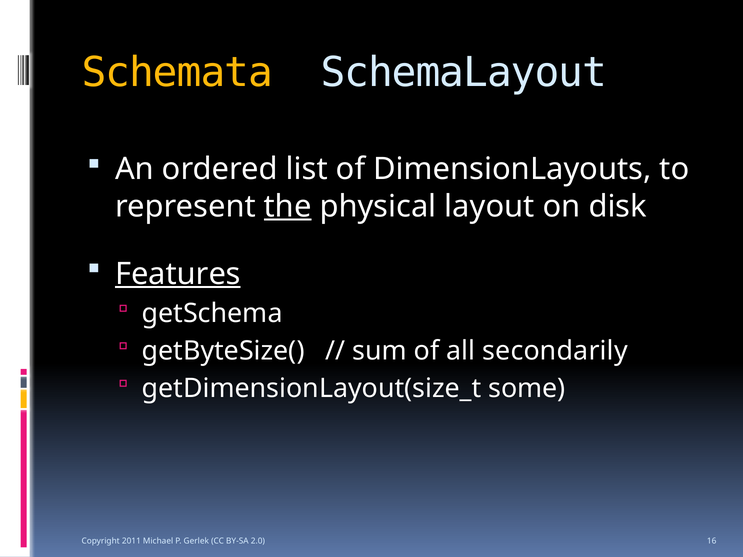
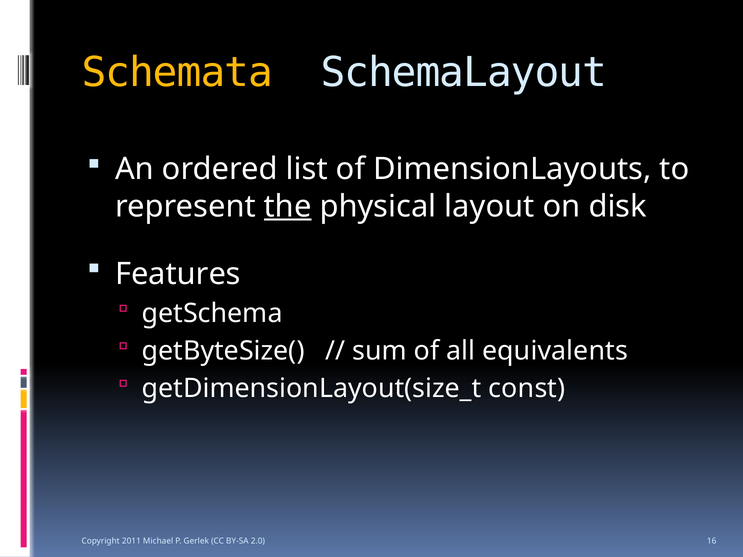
Features underline: present -> none (178, 274)
secondarily: secondarily -> equivalents (555, 351)
some: some -> const (527, 389)
